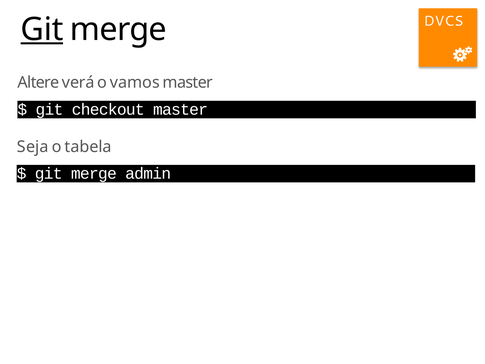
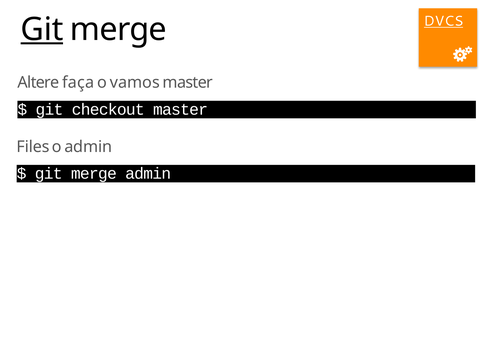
DVCS underline: none -> present (444, 21)
verá: verá -> faça (78, 83)
Seja: Seja -> Files (33, 147)
o tabela: tabela -> admin (88, 147)
